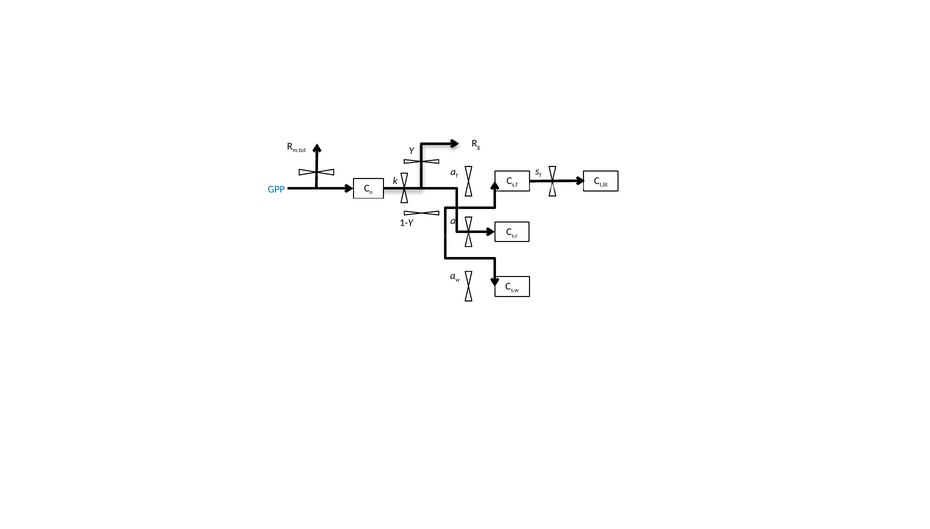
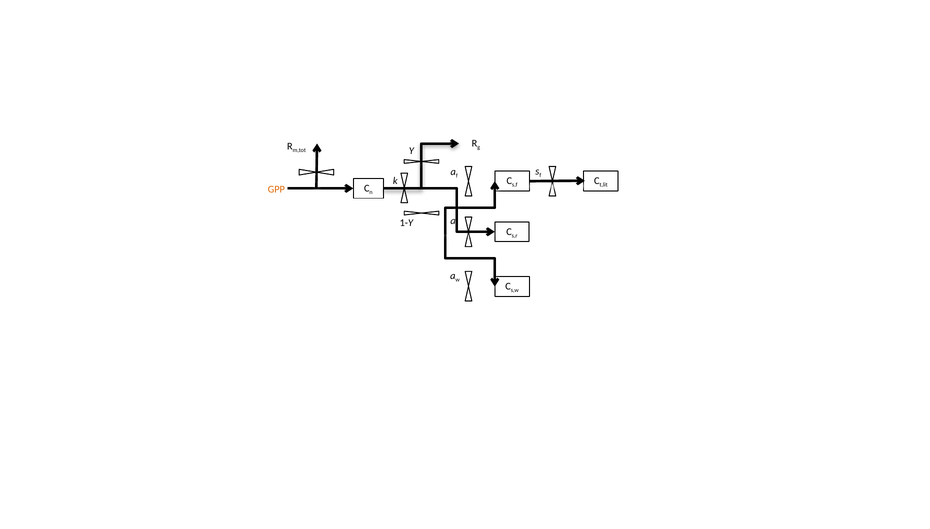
GPP colour: blue -> orange (276, 189)
